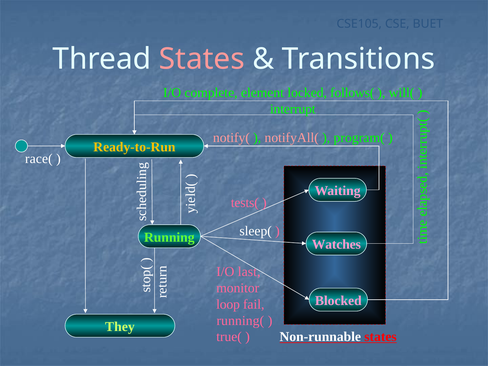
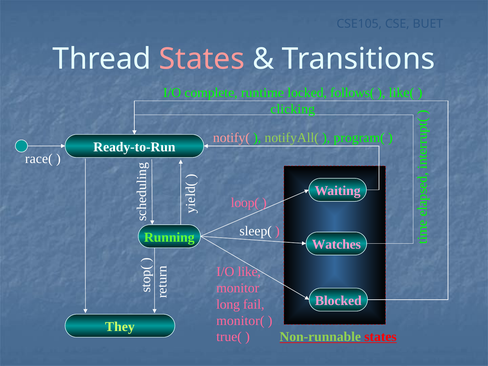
element: element -> runtime (262, 93)
will(: will( -> like( (401, 93)
interrupt: interrupt -> clicking (293, 109)
notifyAll( colour: pink -> light green (292, 138)
Ready-to-Run colour: yellow -> white (134, 147)
tests(: tests( -> loop( (245, 203)
last: last -> like (249, 272)
loop: loop -> long (228, 304)
running(: running( -> monitor( (240, 321)
Non-runnable colour: white -> light green (320, 337)
